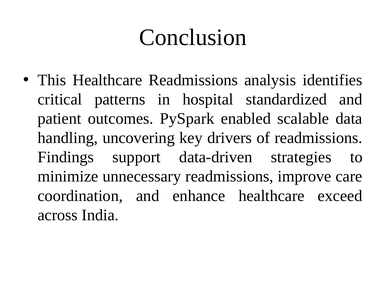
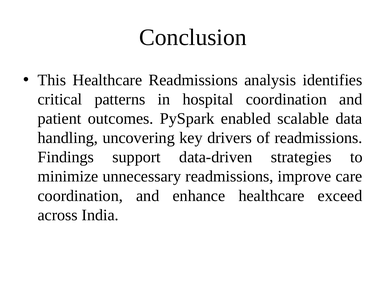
hospital standardized: standardized -> coordination (286, 100)
